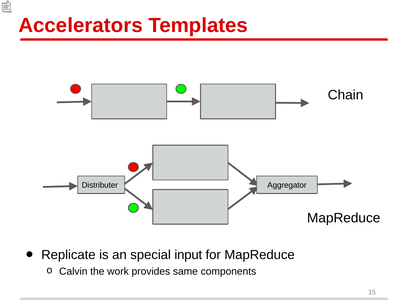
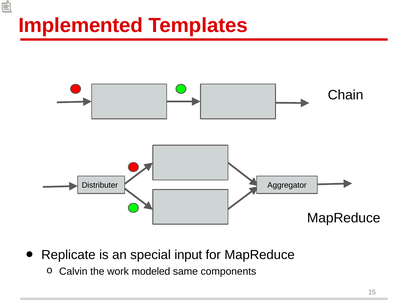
Accelerators: Accelerators -> Implemented (81, 25)
provides: provides -> modeled (151, 271)
